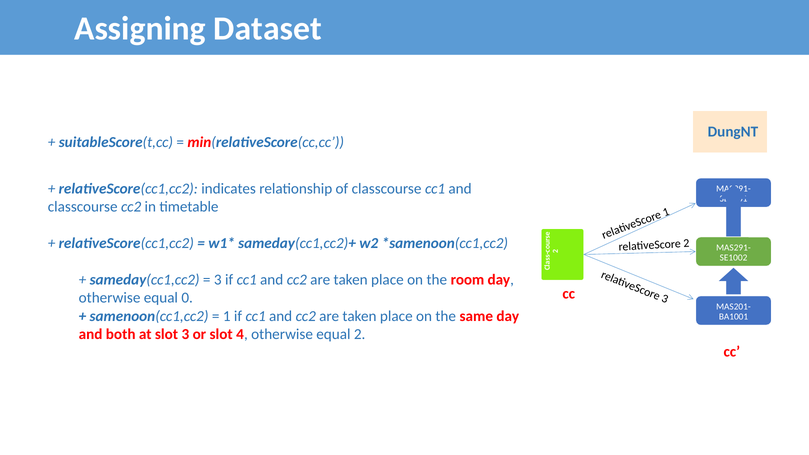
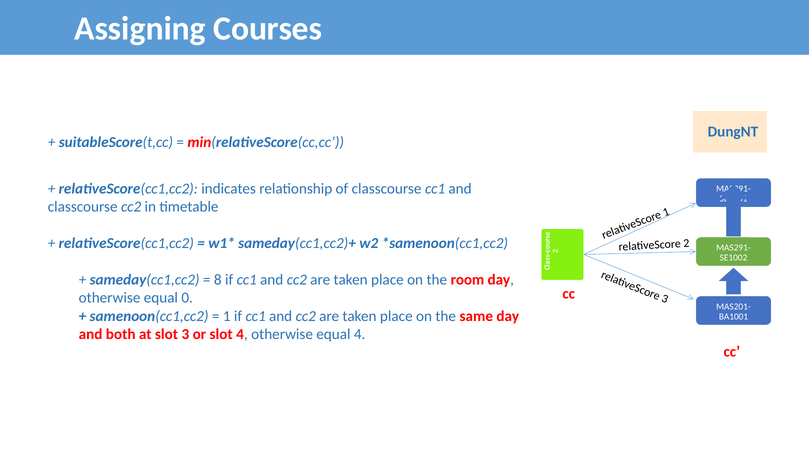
Dataset: Dataset -> Courses (268, 29)
3: 3 -> 8 (218, 280)
equal 2: 2 -> 4 (360, 334)
